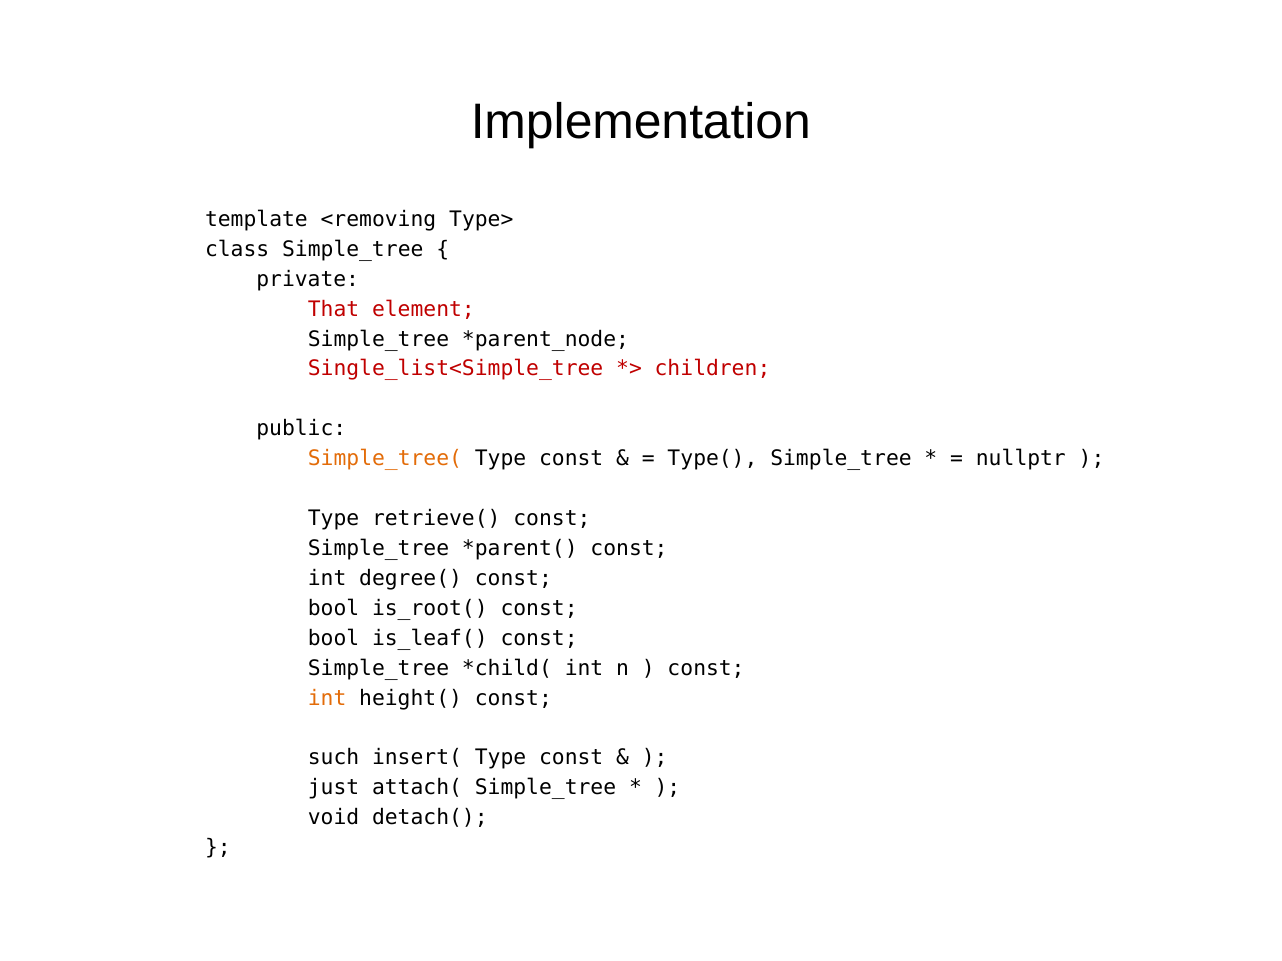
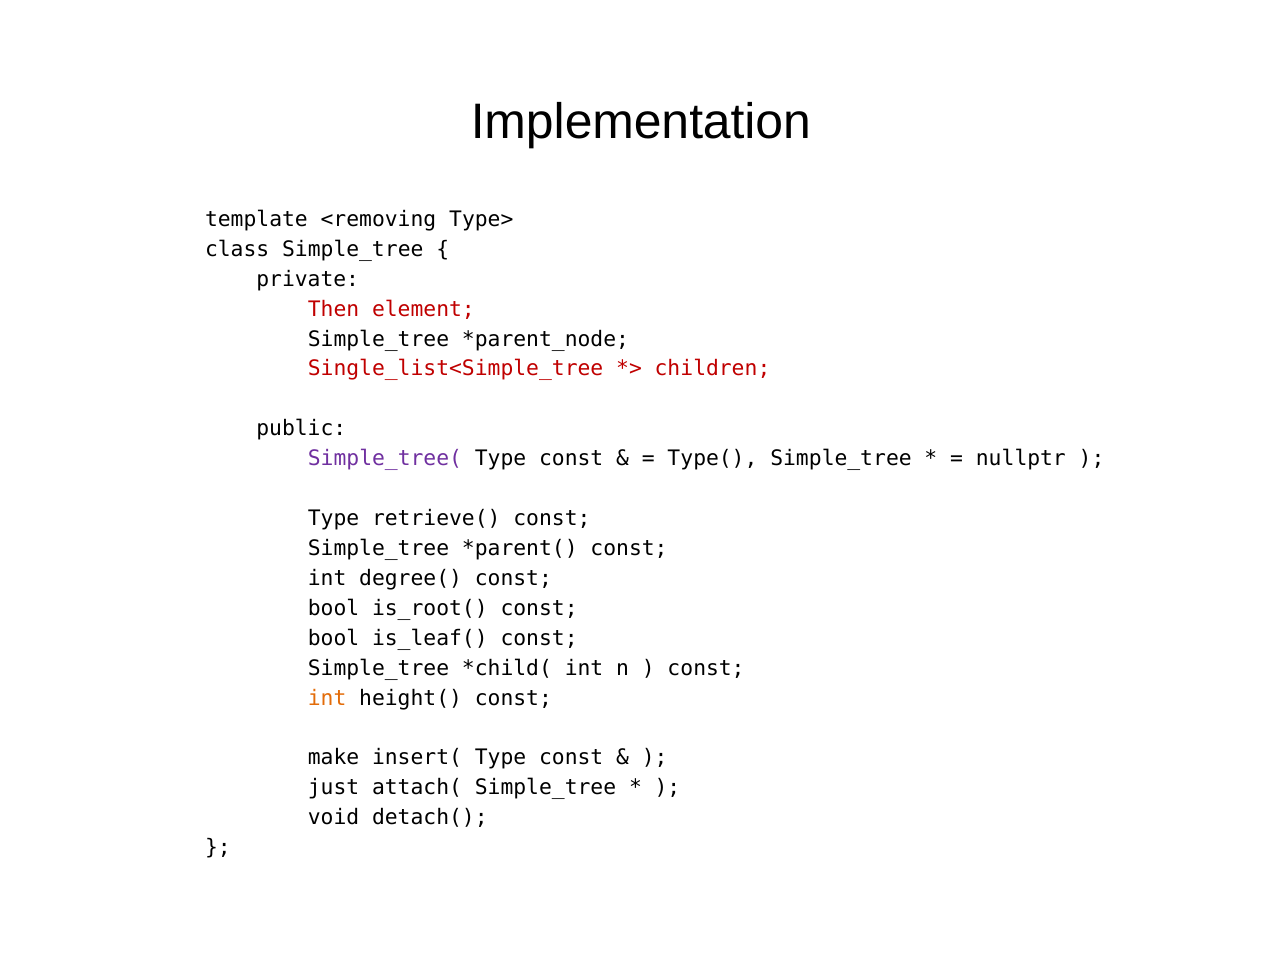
That: That -> Then (334, 309)
Simple_tree( colour: orange -> purple (385, 459)
such: such -> make (334, 758)
